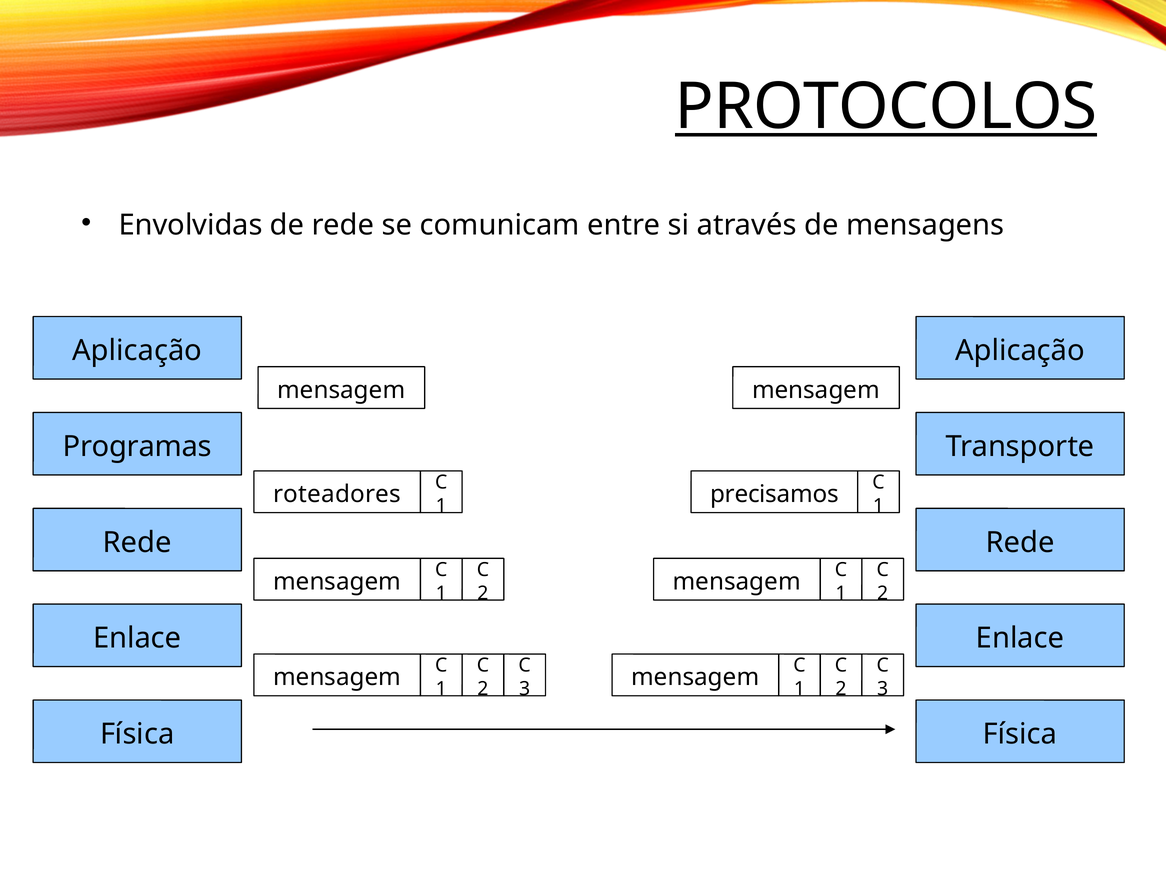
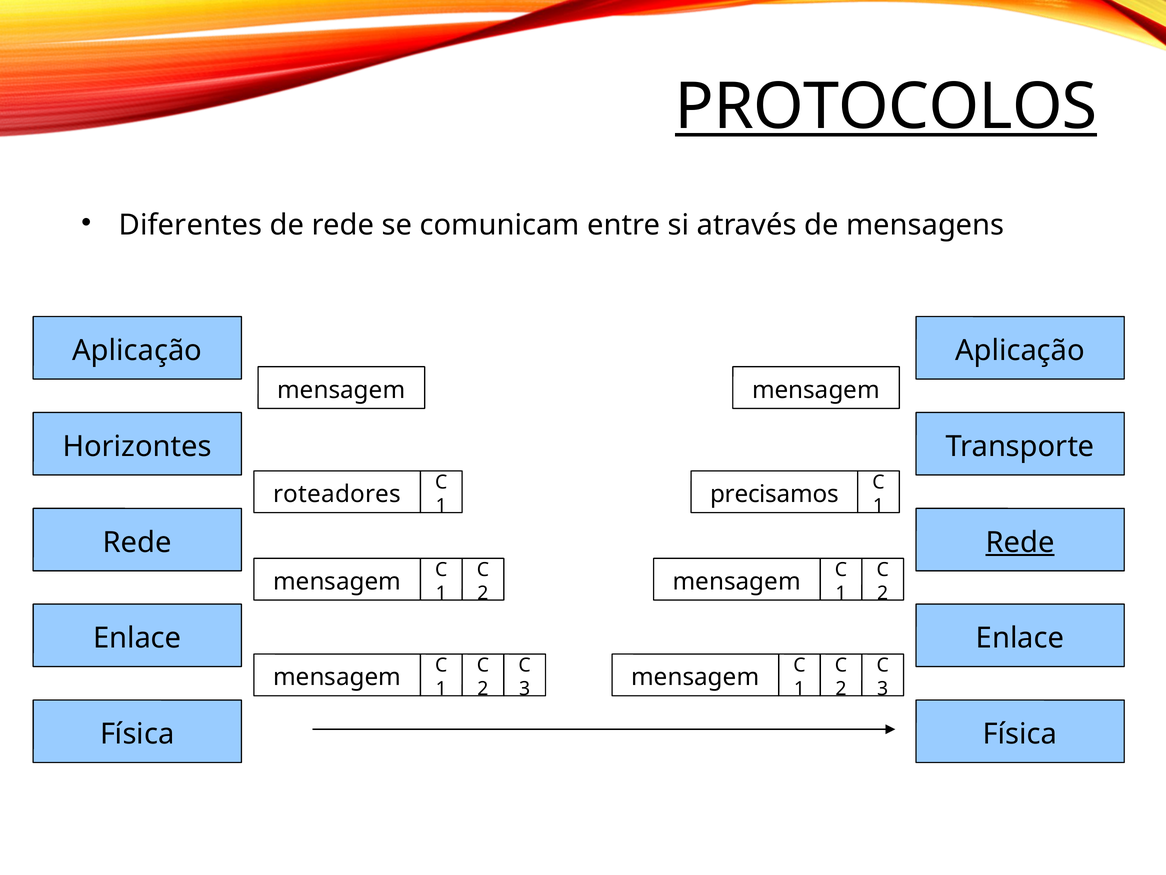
Envolvidas: Envolvidas -> Diferentes (191, 225)
Programas: Programas -> Horizontes (137, 446)
Rede underline: none -> present (1020, 542)
